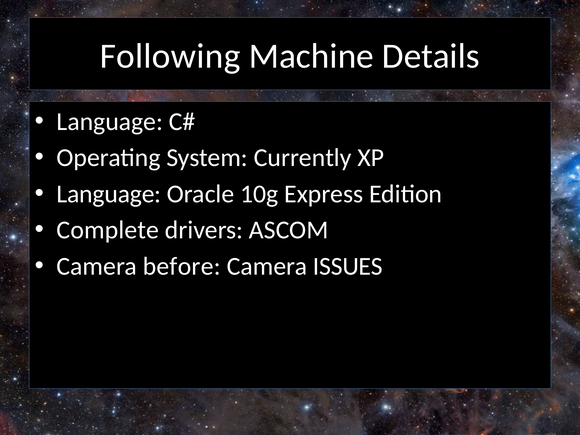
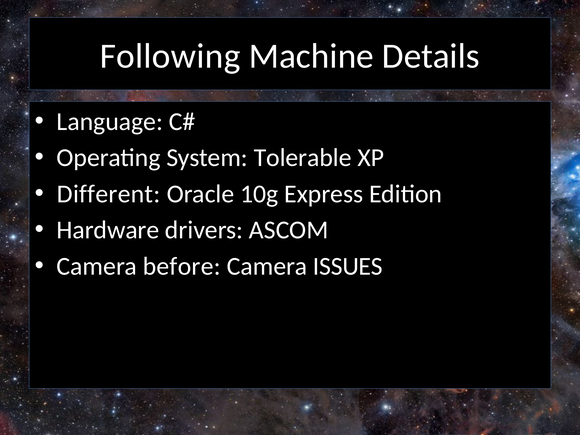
Currently: Currently -> Tolerable (303, 158)
Language: Language -> Different (109, 194)
Complete: Complete -> Hardware (108, 230)
